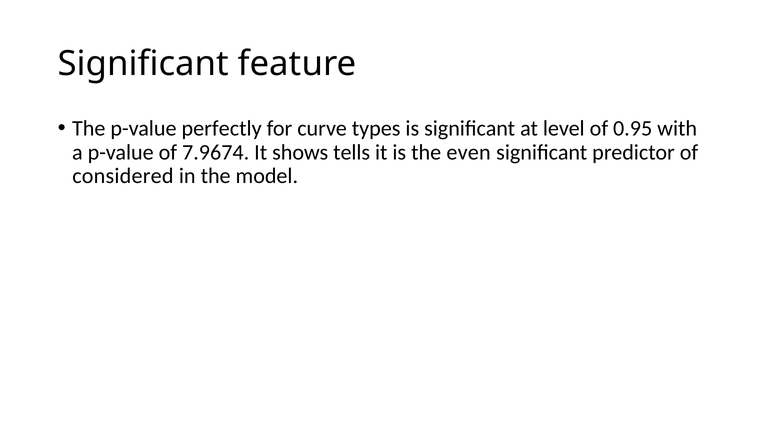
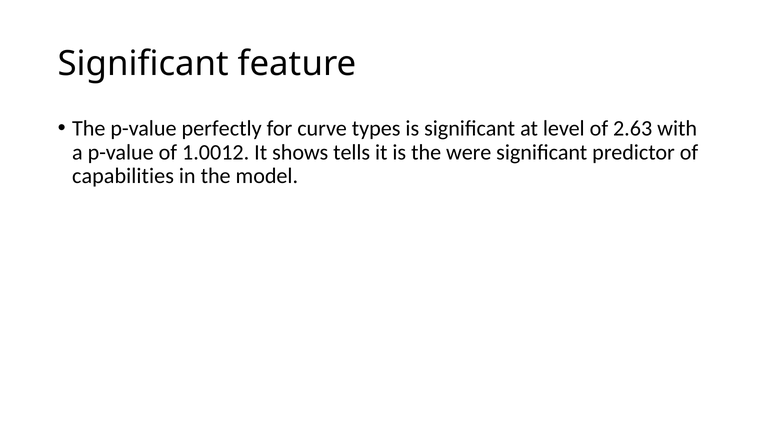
0.95: 0.95 -> 2.63 (633, 128)
7.9674: 7.9674 -> 1.0012 (216, 152)
even: even -> were (469, 152)
considered: considered -> capabilities (123, 176)
